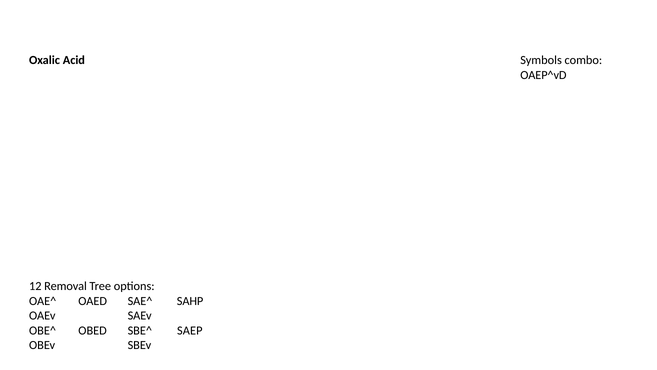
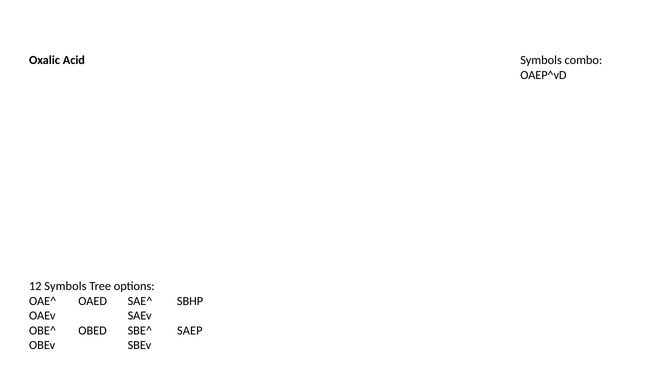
12 Removal: Removal -> Symbols (65, 286)
SAHP: SAHP -> SBHP (190, 301)
